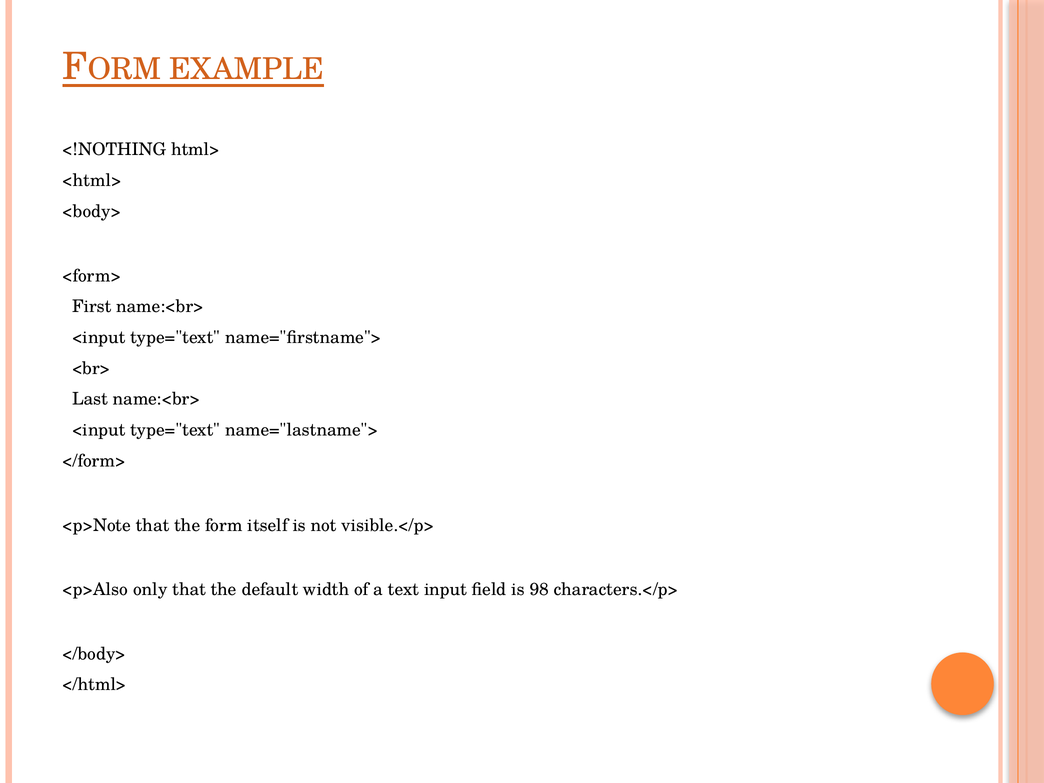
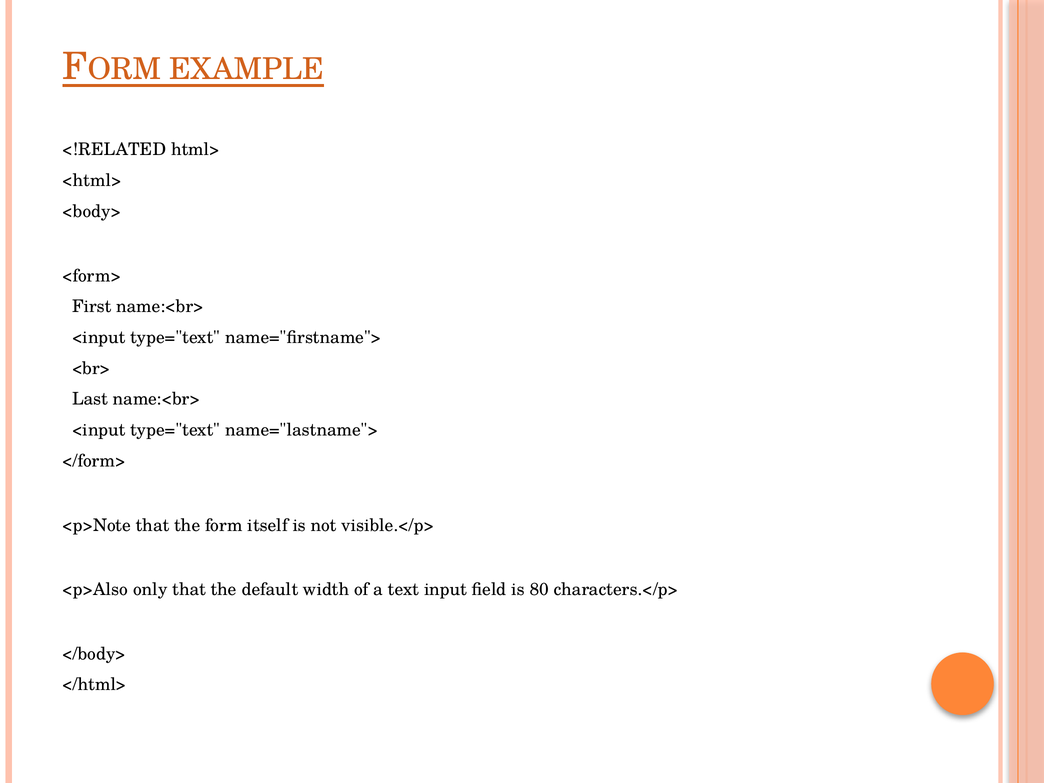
<!NOTHING: <!NOTHING -> <!RELATED (114, 150)
98: 98 -> 80 (539, 590)
